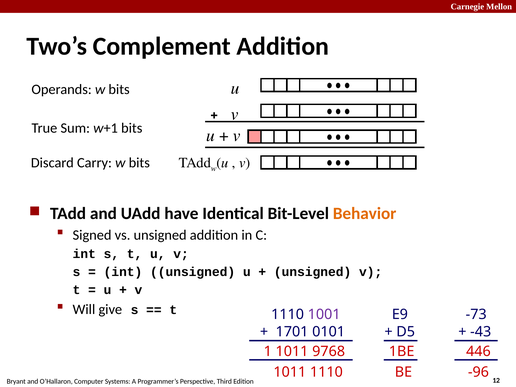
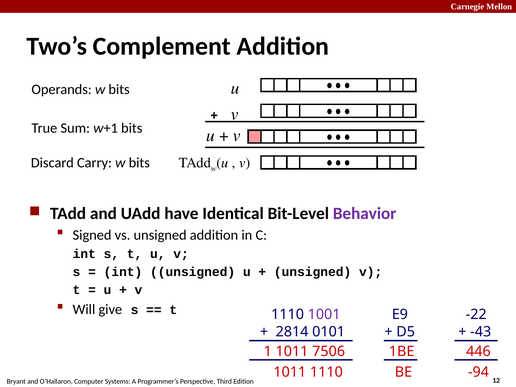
Behavior colour: orange -> purple (365, 213)
-73: -73 -> -22 (476, 314)
1701: 1701 -> 2814 (292, 332)
9768: 9768 -> 7506 (329, 351)
-96: -96 -> -94 (478, 372)
